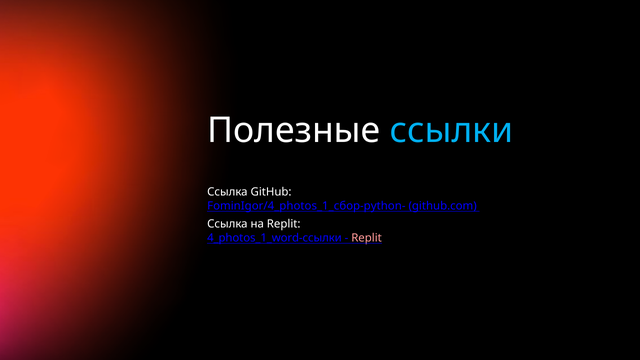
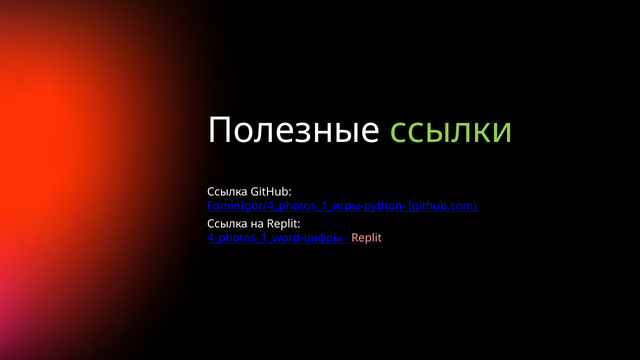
ссылки colour: light blue -> light green (452, 131)
FominIgor/4_photos_1_сбор-python-: FominIgor/4_photos_1_сбор-python- -> FominIgor/4_photos_1_игры-python- (306, 206)
4_photos_1_word-ссылки: 4_photos_1_word-ссылки -> 4_photos_1_word-цифры (274, 238)
